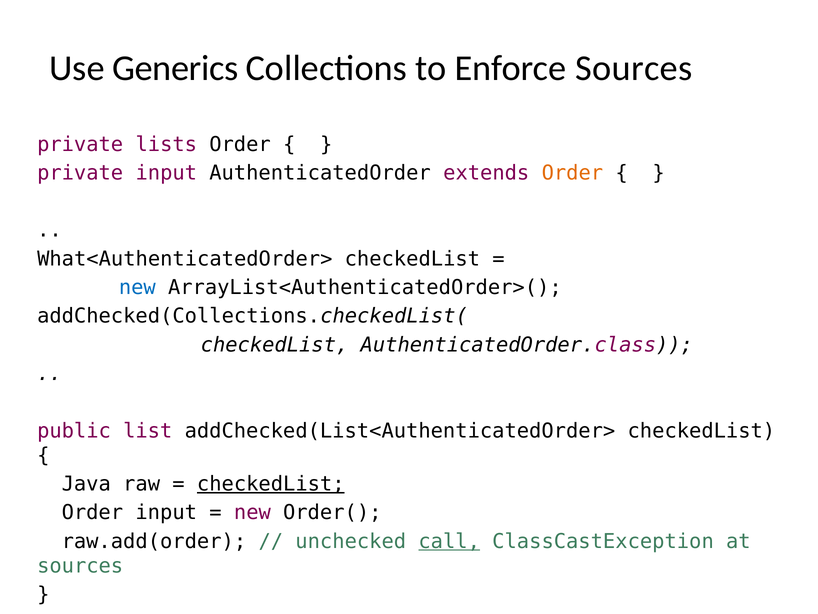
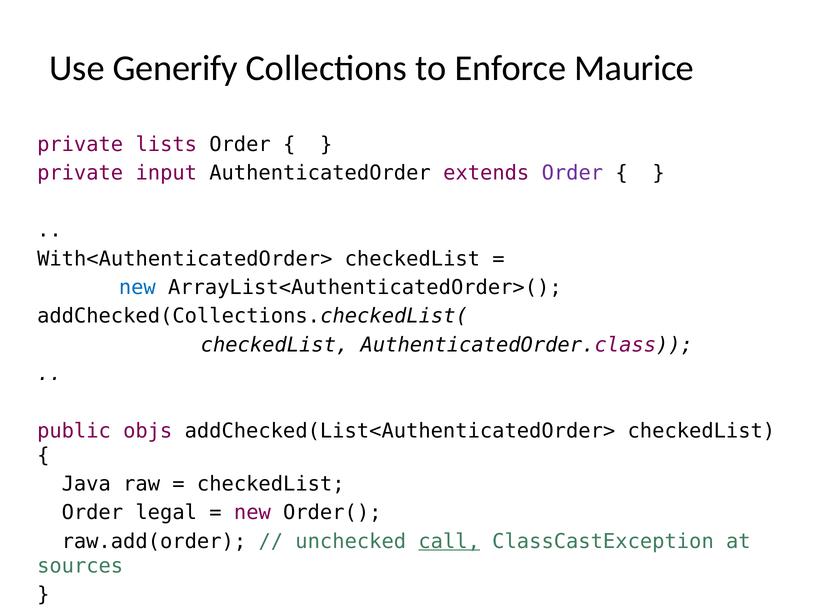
Generics: Generics -> Generify (175, 68)
Enforce Sources: Sources -> Maurice (634, 68)
Order colour: orange -> purple (572, 173)
What<AuthenticatedOrder>: What<AuthenticatedOrder> -> With<AuthenticatedOrder> (185, 259)
list: list -> objs (148, 430)
checkedList underline: present -> none (271, 484)
Order input: input -> legal (166, 512)
